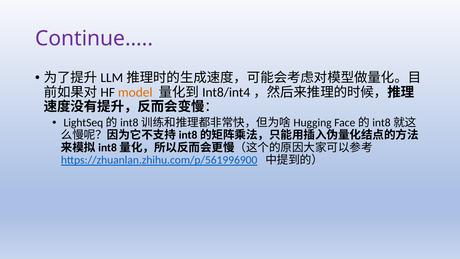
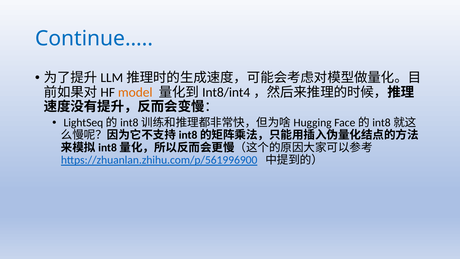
Continue… colour: purple -> blue (94, 39)
